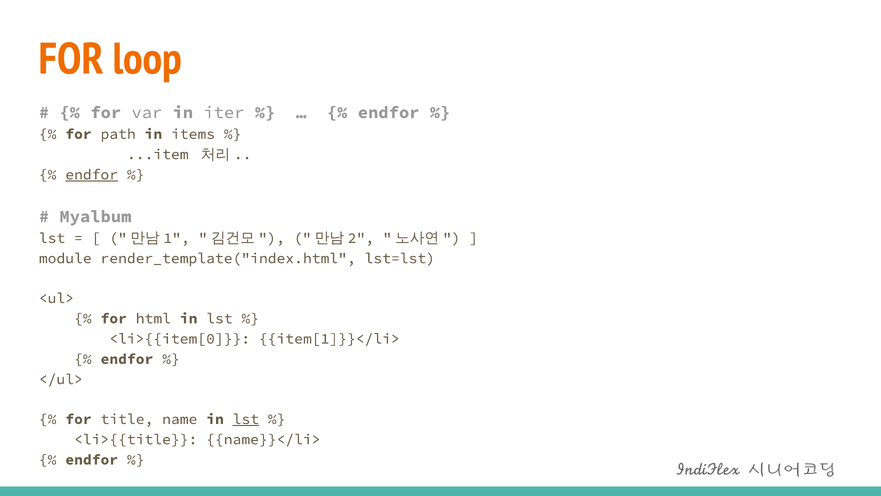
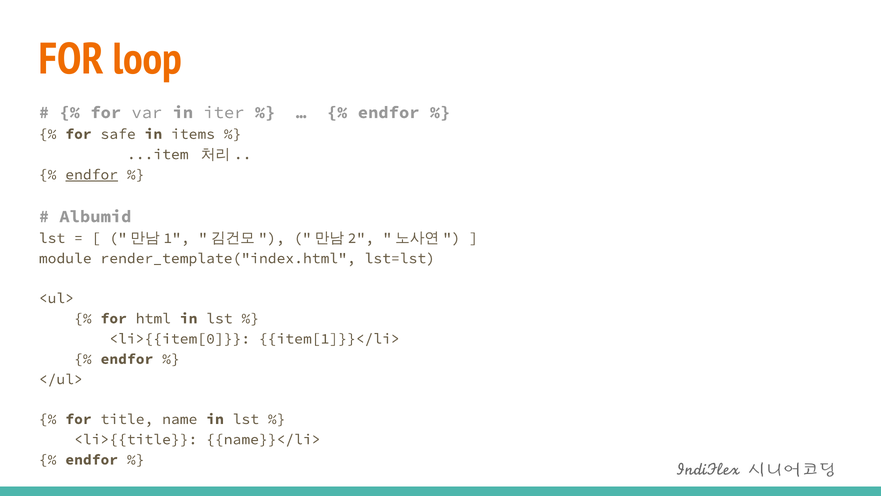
path: path -> safe (118, 134)
Myalbum: Myalbum -> Albumid (95, 216)
lst underline: present -> none (246, 419)
